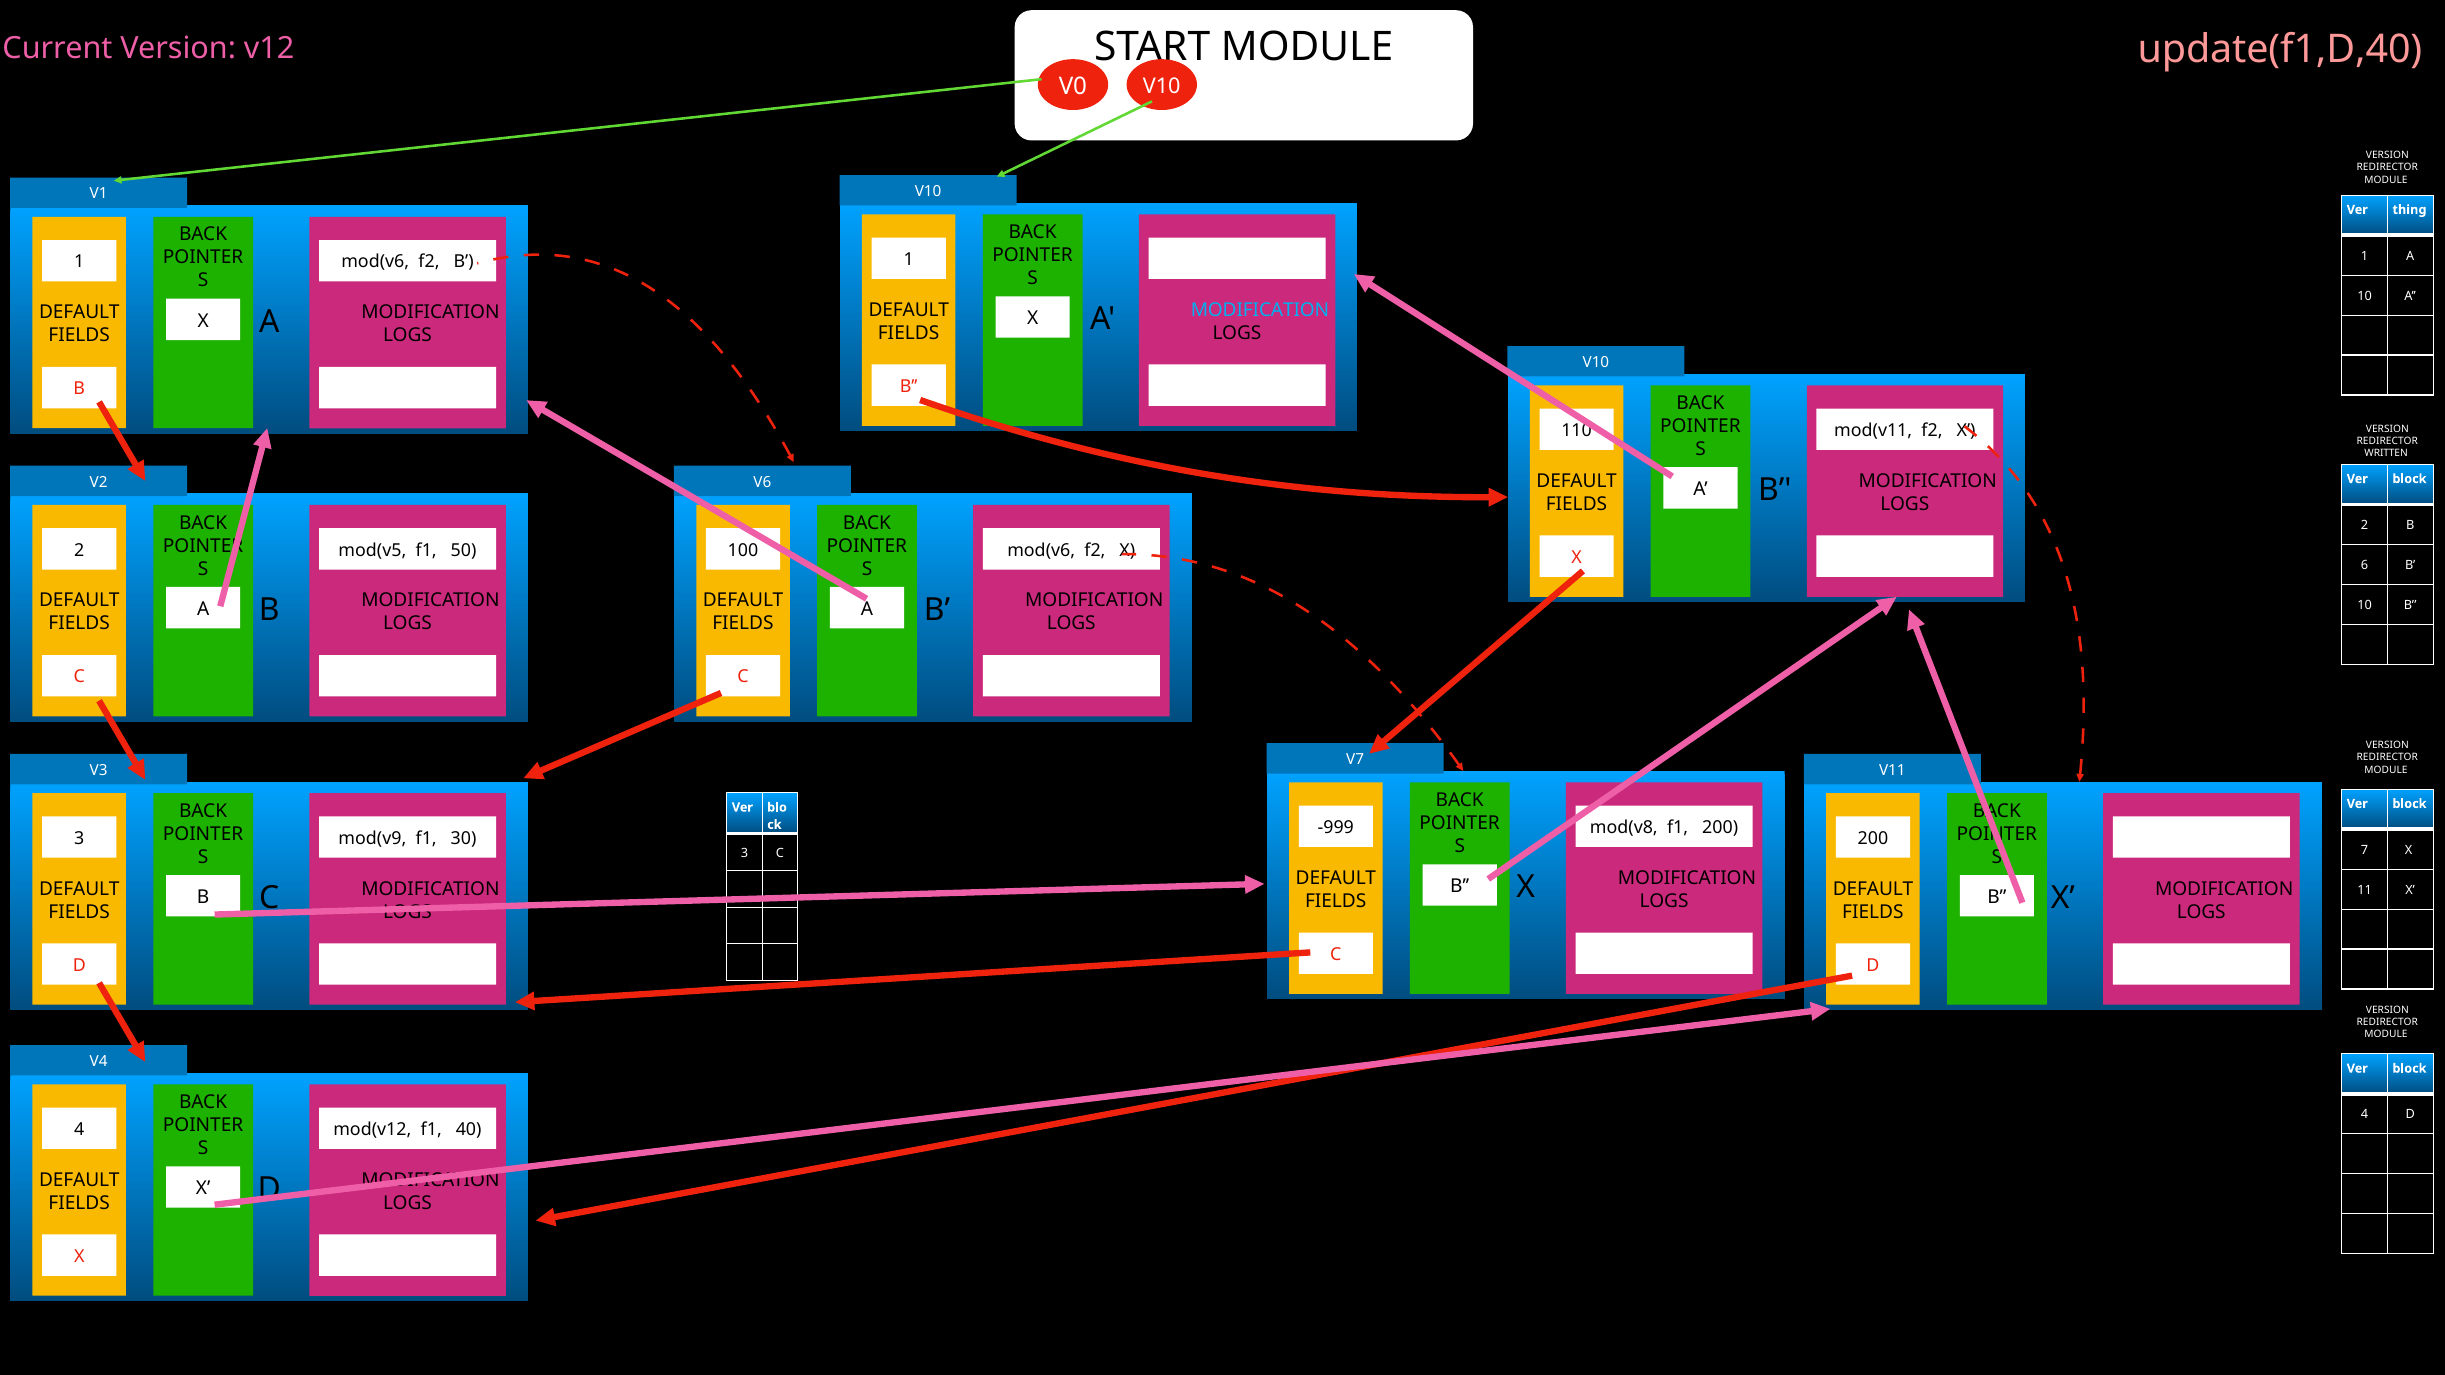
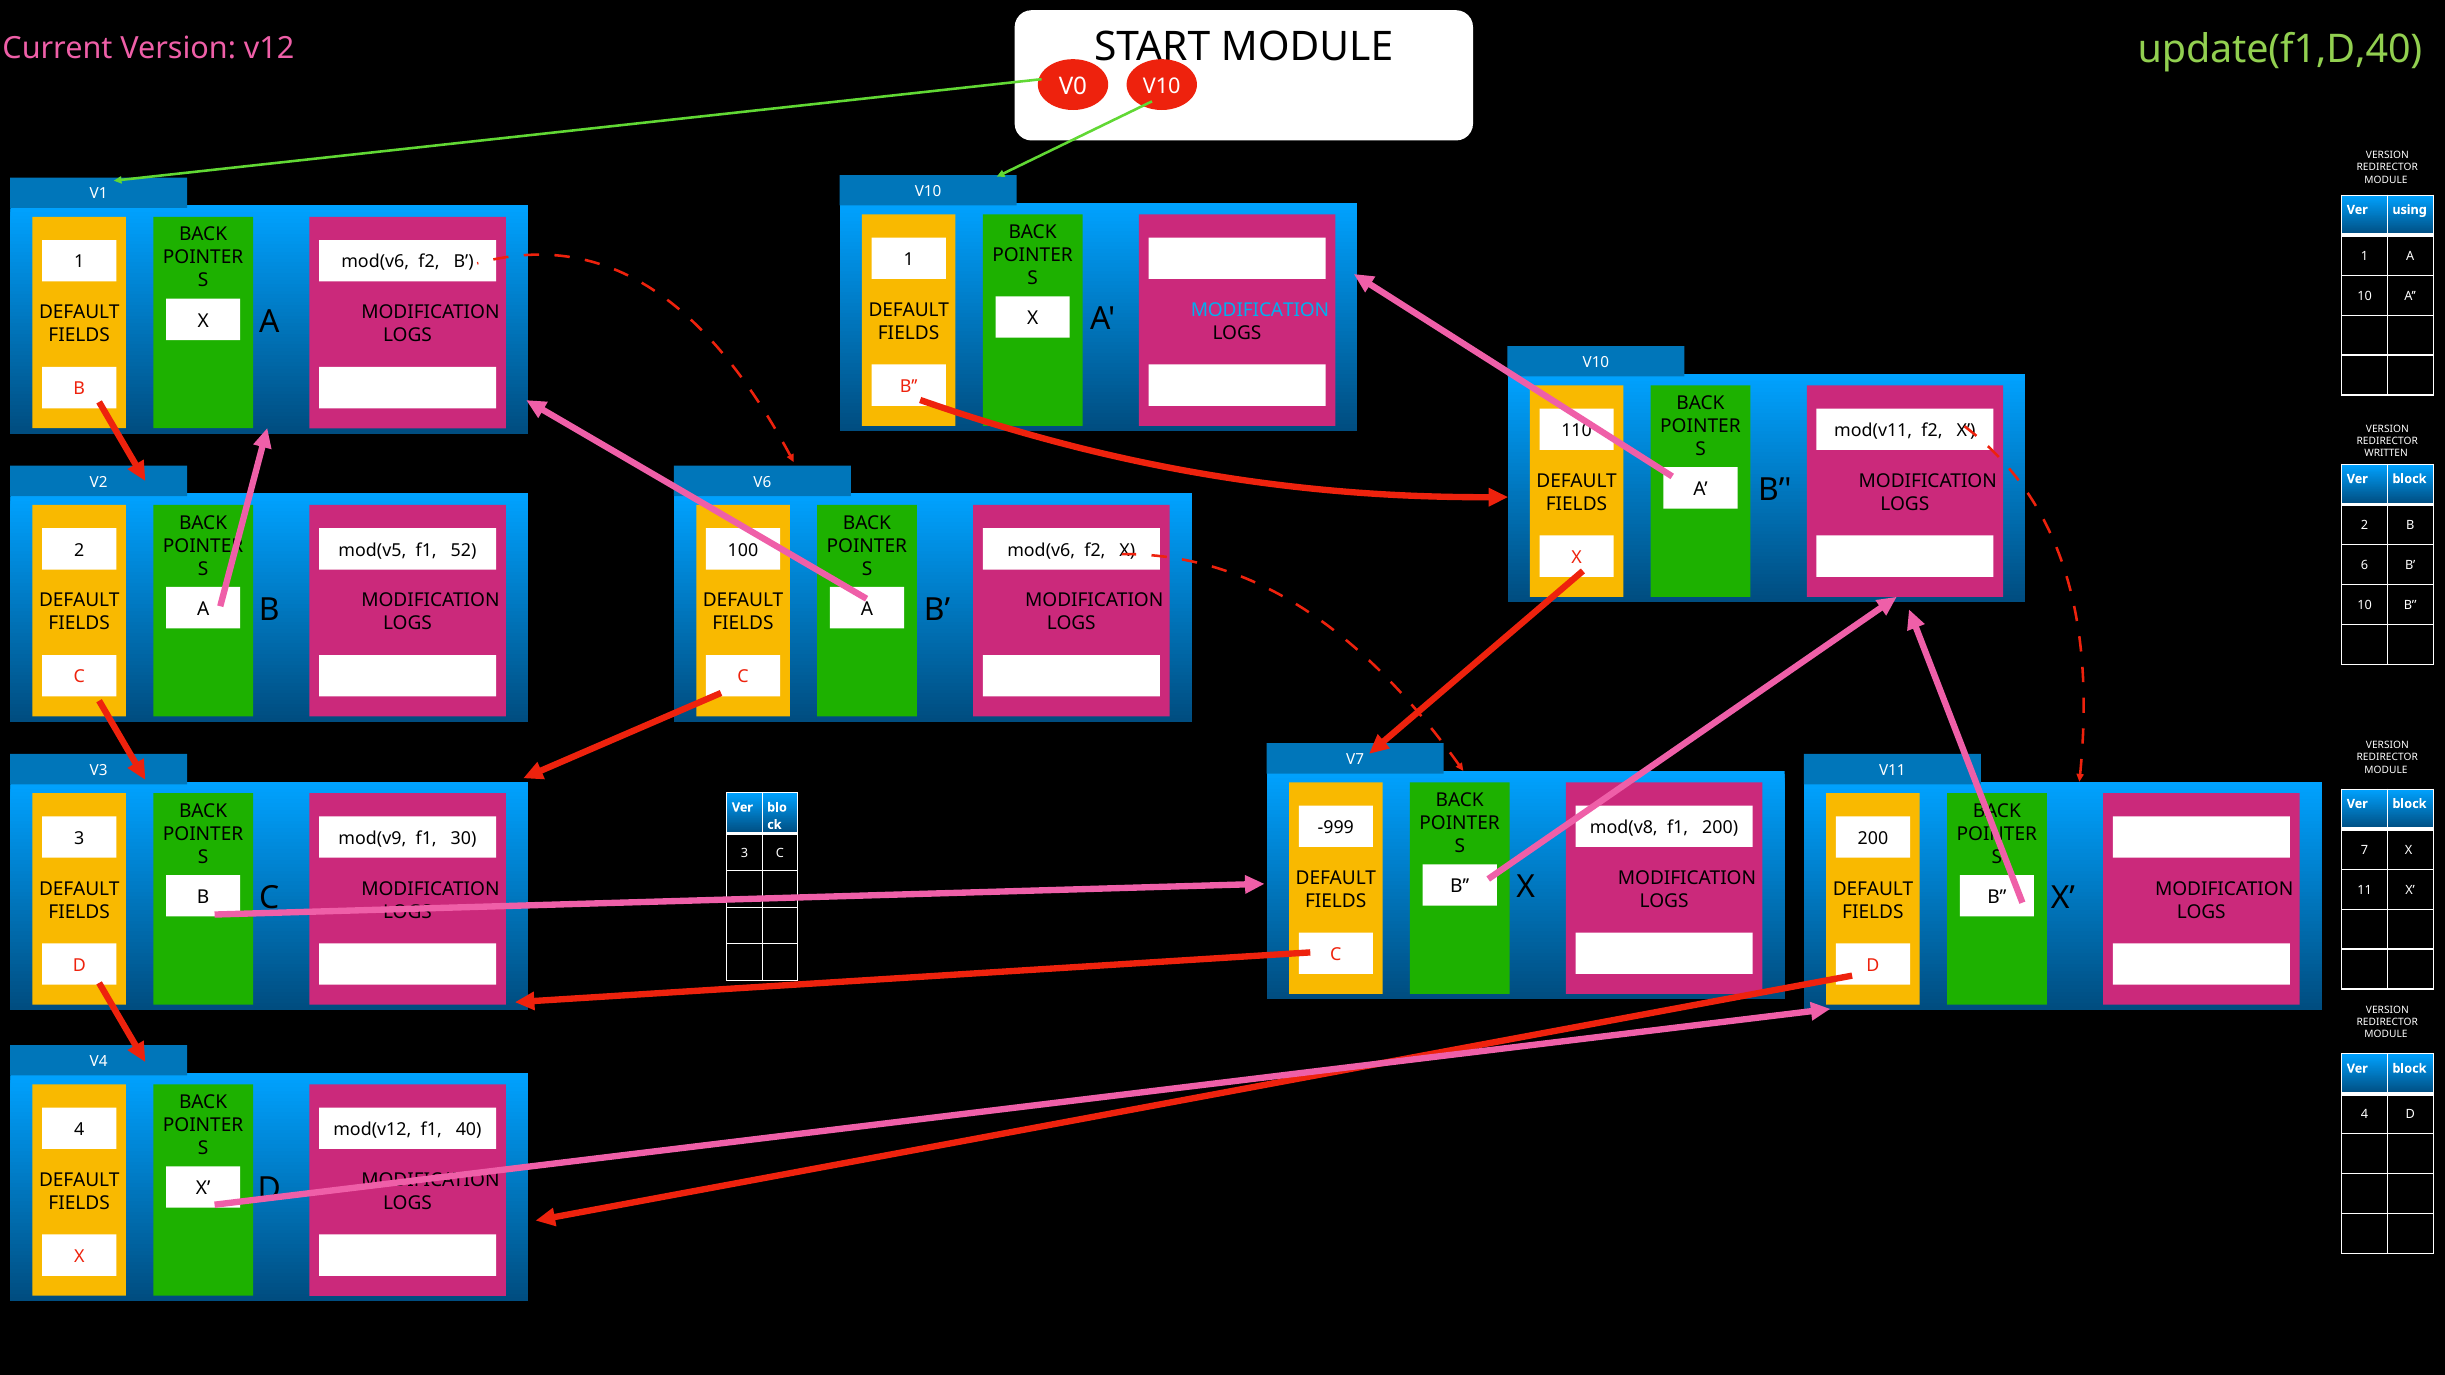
update(f1,D,40 colour: pink -> light green (2280, 49)
thing: thing -> using (2410, 210)
50: 50 -> 52 (464, 550)
